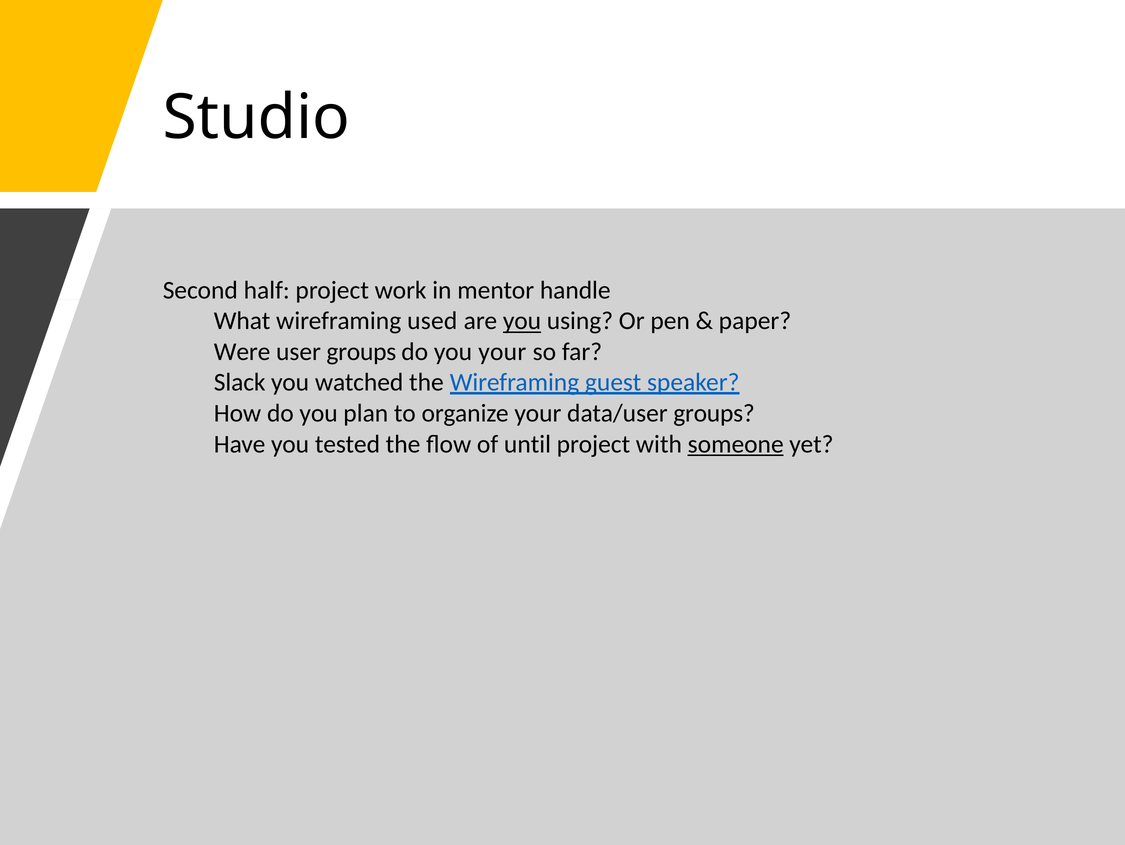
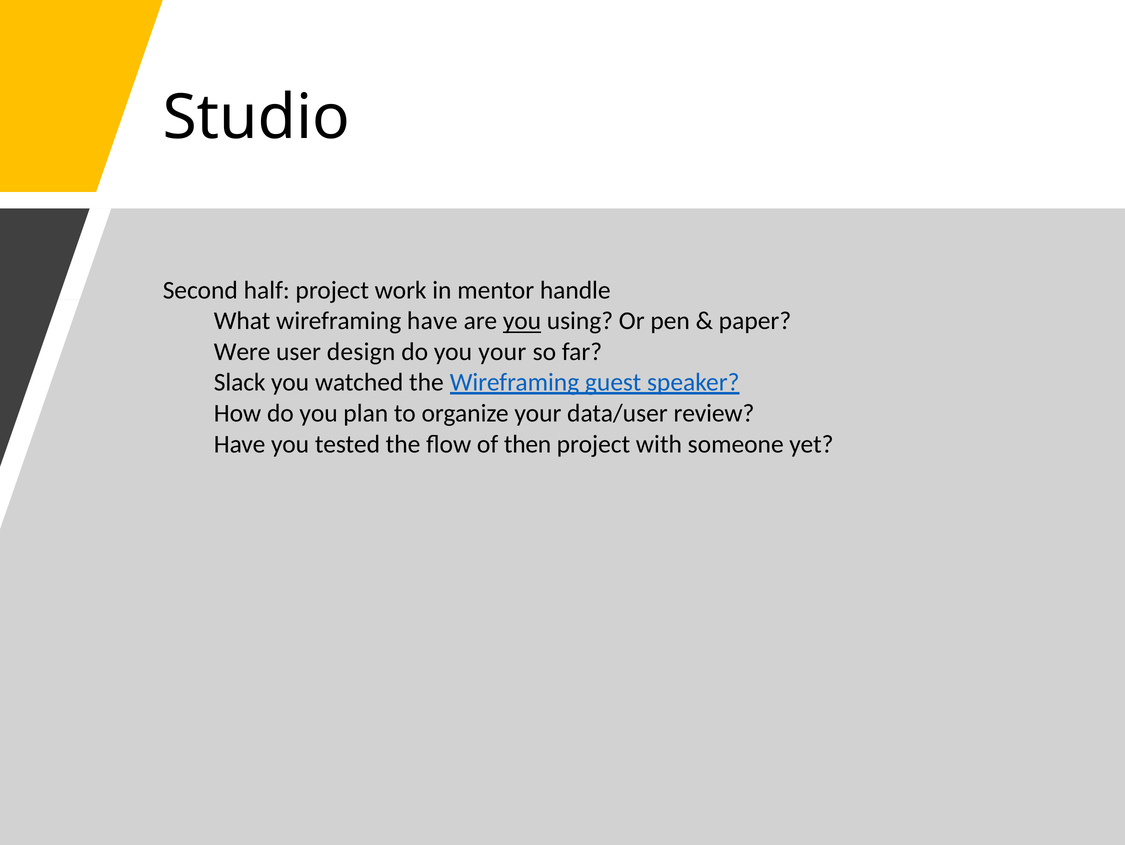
wireframing used: used -> have (432, 321)
user groups: groups -> design (361, 351)
data/user groups: groups -> review (714, 413)
until: until -> then (528, 444)
someone underline: present -> none (736, 444)
